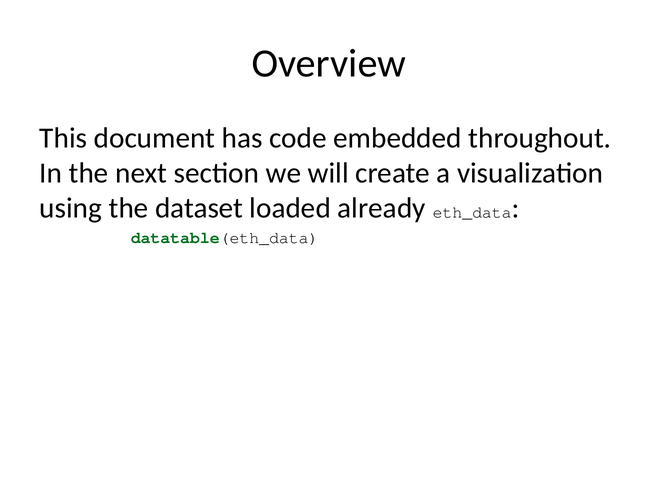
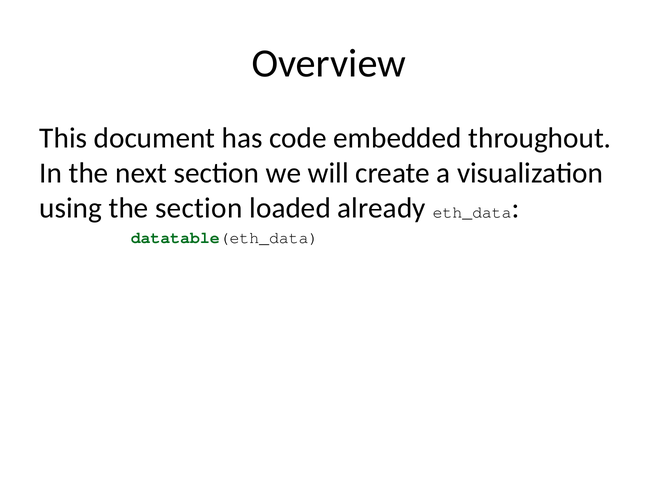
the dataset: dataset -> section (199, 208)
